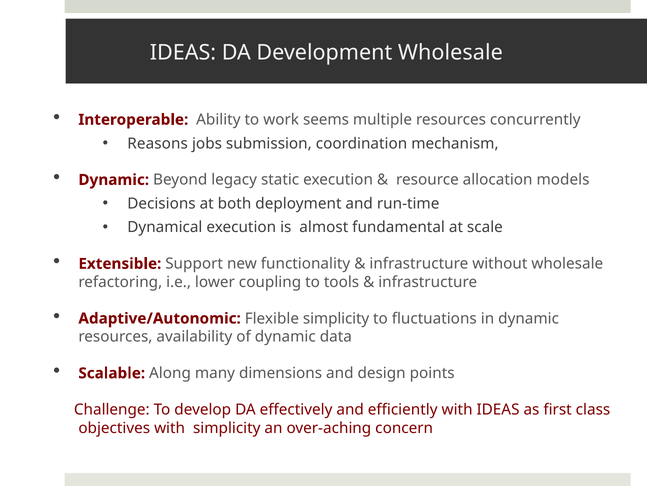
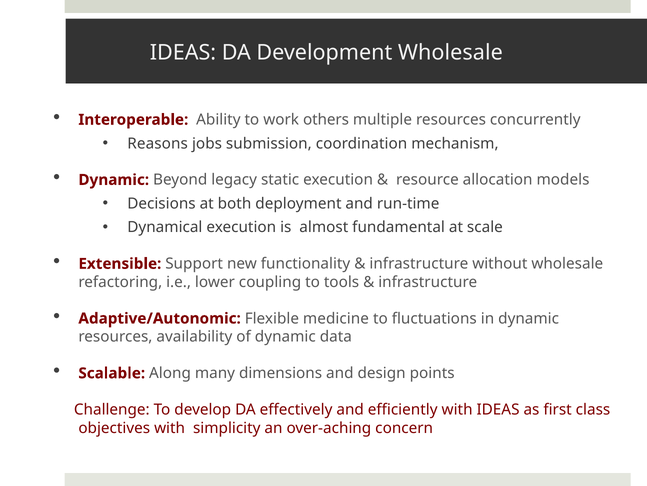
seems: seems -> others (326, 120)
Flexible simplicity: simplicity -> medicine (336, 318)
